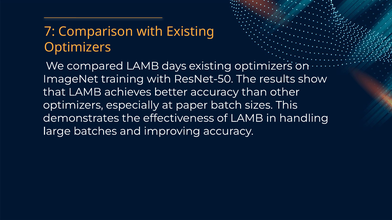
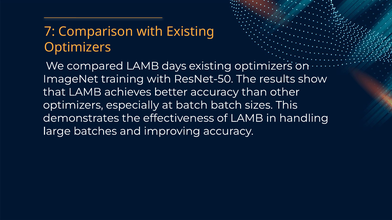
at paper: paper -> batch (192, 105)
